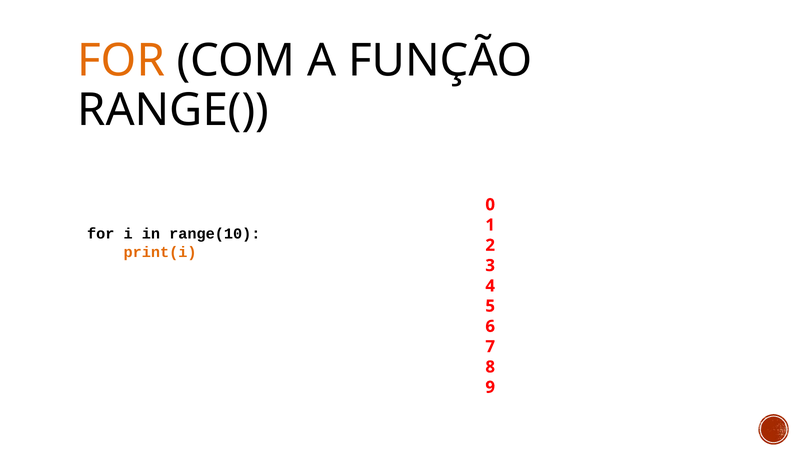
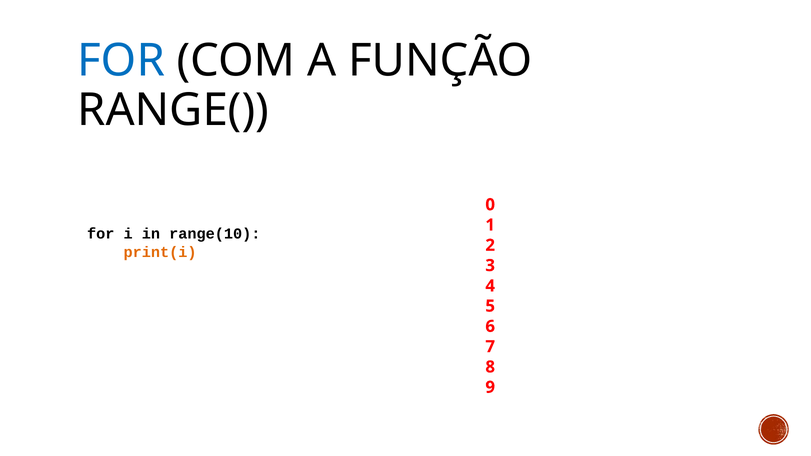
FOR colour: orange -> blue (121, 61)
